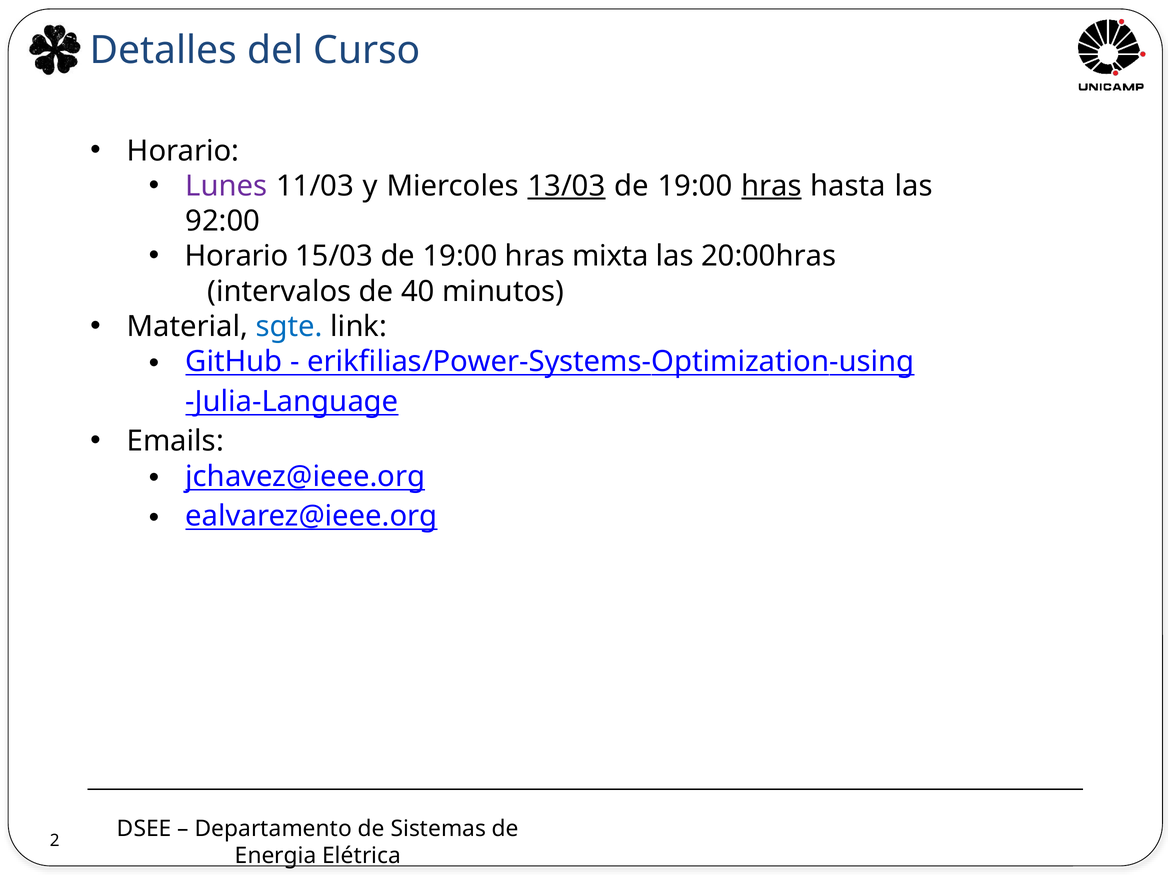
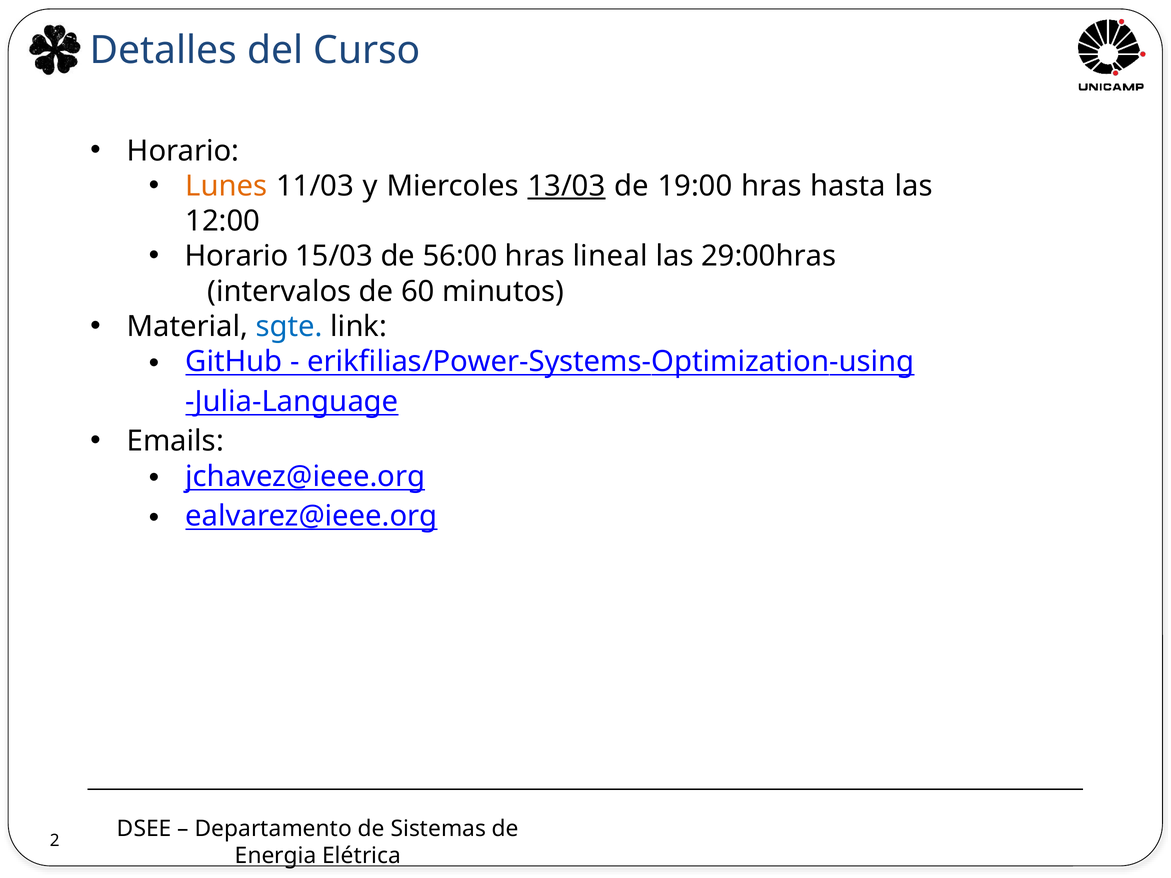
Lunes colour: purple -> orange (226, 186)
hras underline: present -> none (771, 186)
92:00: 92:00 -> 12:00 (223, 221)
15/03 de 19:00: 19:00 -> 56:00 (460, 256)
mixta: mixta -> lineal (610, 256)
20:00hras: 20:00hras -> 29:00hras (769, 256)
40: 40 -> 60 (418, 291)
